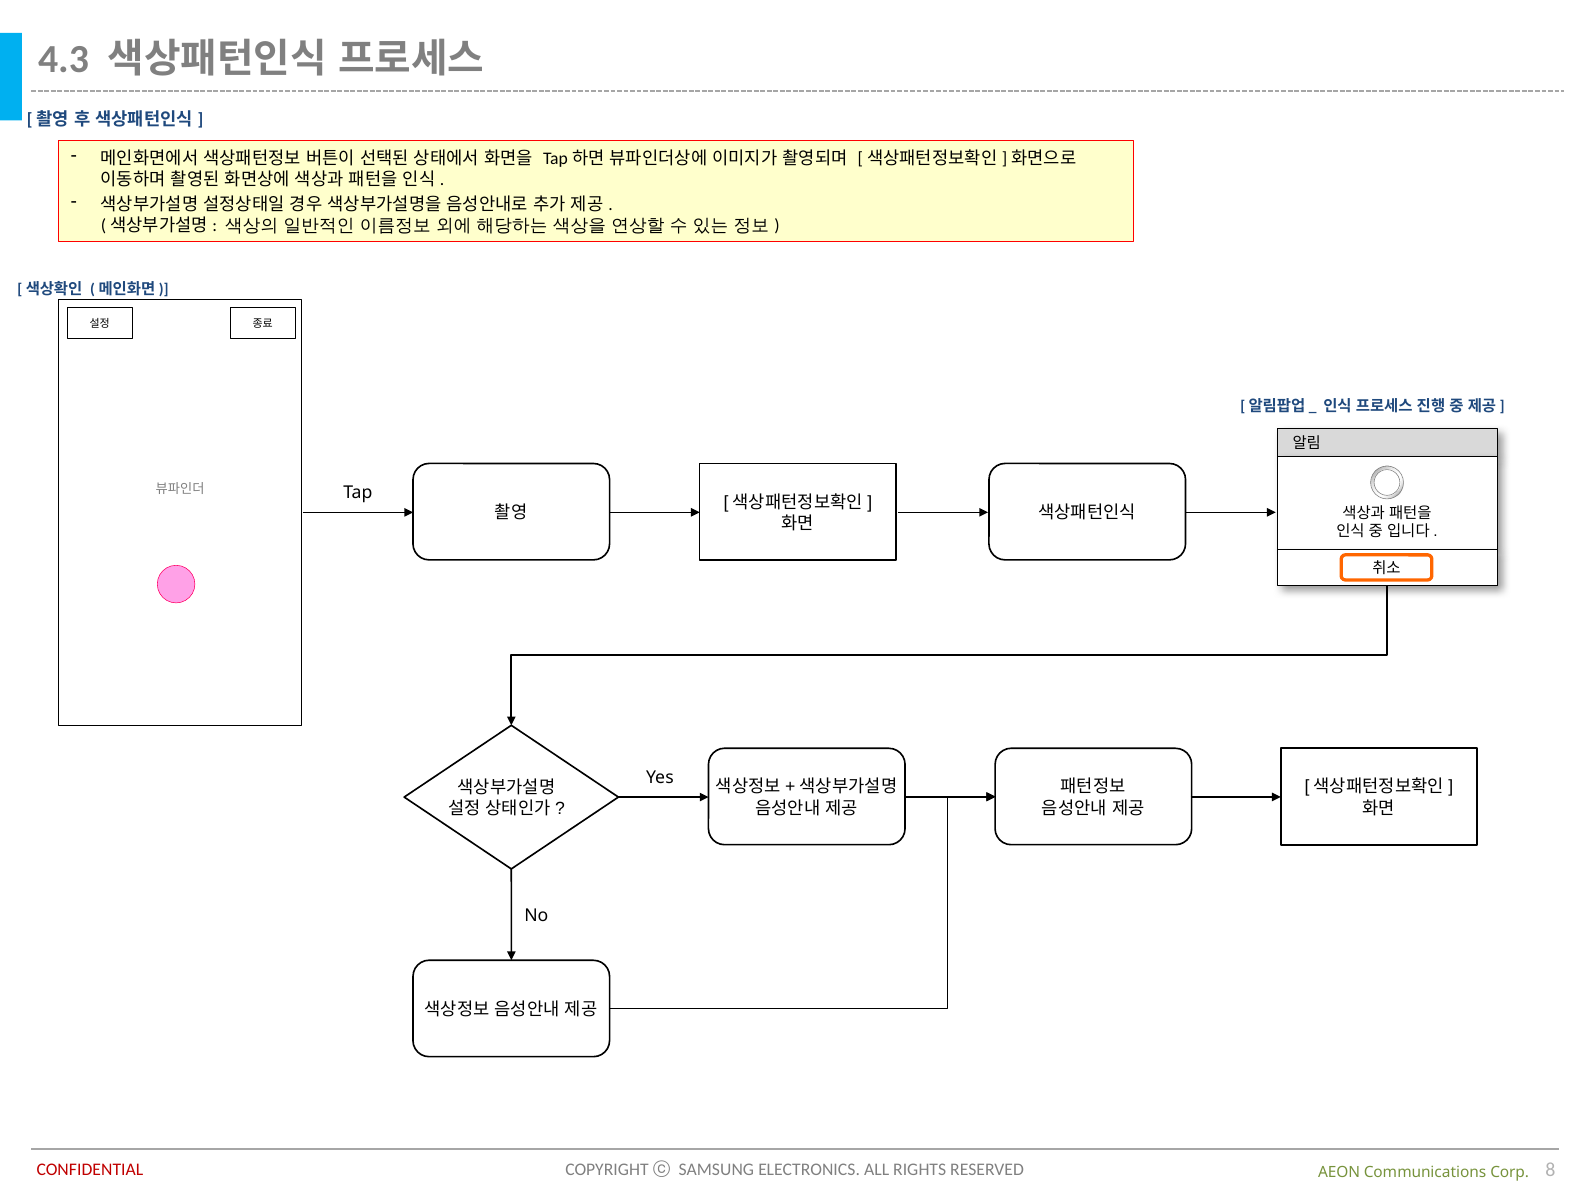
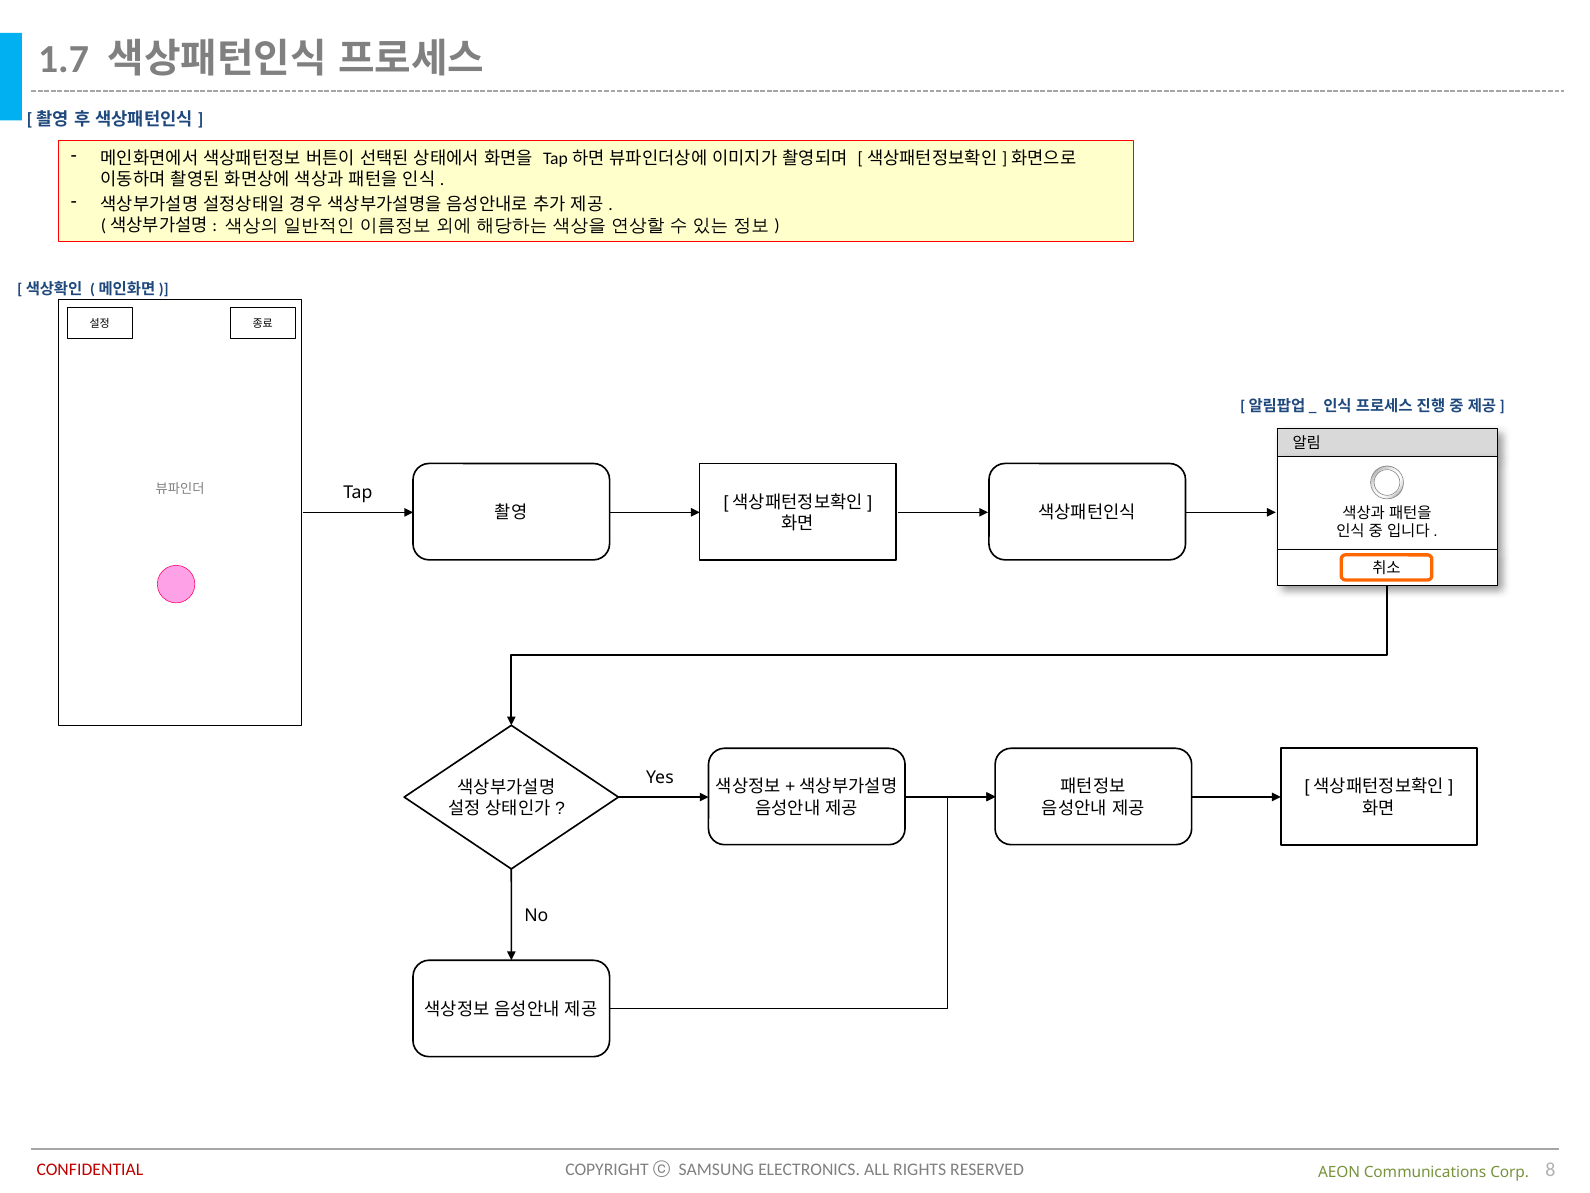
4.3: 4.3 -> 1.7 (63, 60)
